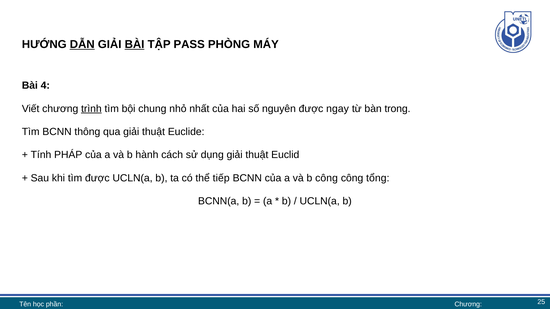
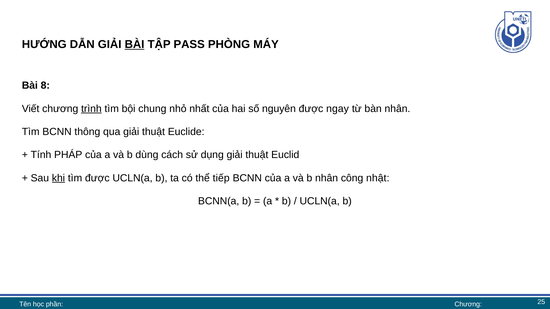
DẪN underline: present -> none (82, 44)
4: 4 -> 8 (45, 86)
bàn trong: trong -> nhân (397, 109)
hành: hành -> dùng (147, 155)
khi underline: none -> present (58, 178)
b công: công -> nhân (327, 178)
tổng: tổng -> nhật (378, 178)
